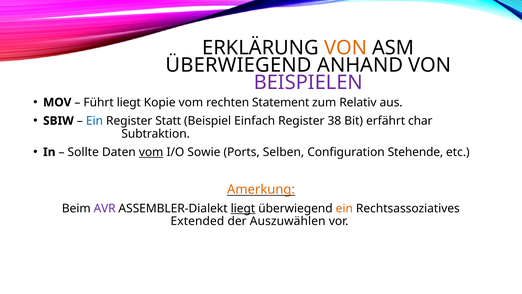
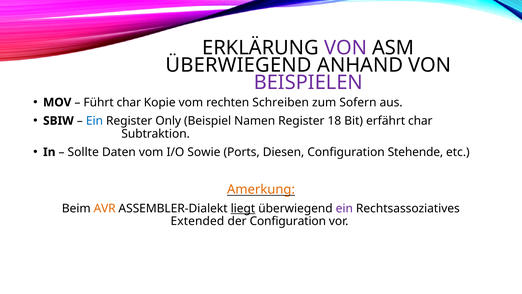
VON colour: orange -> purple (345, 48)
Führt liegt: liegt -> char (129, 102)
Statement: Statement -> Schreiben (281, 102)
Relativ: Relativ -> Sofern (358, 102)
Statt: Statt -> Only (168, 121)
Einfach: Einfach -> Namen (255, 121)
38: 38 -> 18 (334, 121)
vom underline: present -> none (151, 152)
Selben: Selben -> Diesen (284, 152)
AVR colour: purple -> orange (105, 208)
ein colour: orange -> purple (344, 208)
der Auszuwählen: Auszuwählen -> Configuration (288, 221)
